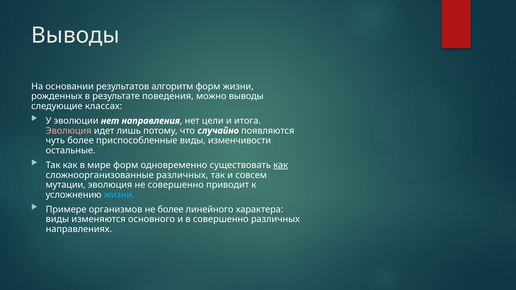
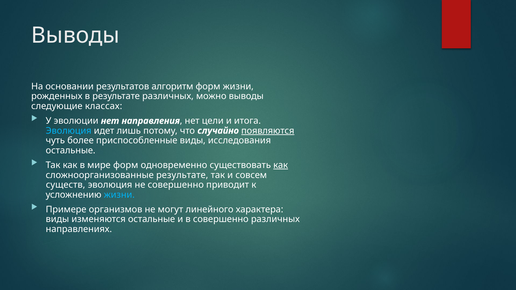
результате поведения: поведения -> различных (168, 96)
Эволюция colour: pink -> light blue (69, 131)
появляются underline: none -> present (268, 131)
изменчивости: изменчивости -> исследования (239, 141)
сложноорганизованные различных: различных -> результате (182, 175)
мутации: мутации -> существ (66, 185)
не более: более -> могут (170, 210)
изменяются основного: основного -> остальные (152, 219)
